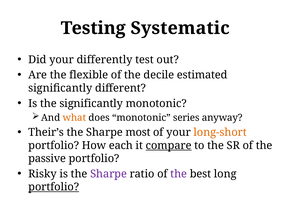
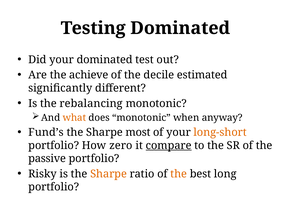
Testing Systematic: Systematic -> Dominated (180, 28)
your differently: differently -> dominated (105, 60)
flexible: flexible -> achieve (89, 75)
the significantly: significantly -> rebalancing (91, 104)
series: series -> when (186, 118)
Their’s: Their’s -> Fund’s (46, 133)
each: each -> zero (121, 146)
Sharpe colour: purple -> orange (109, 174)
the colour: purple -> orange (179, 174)
portfolio underline: present -> none (54, 187)
